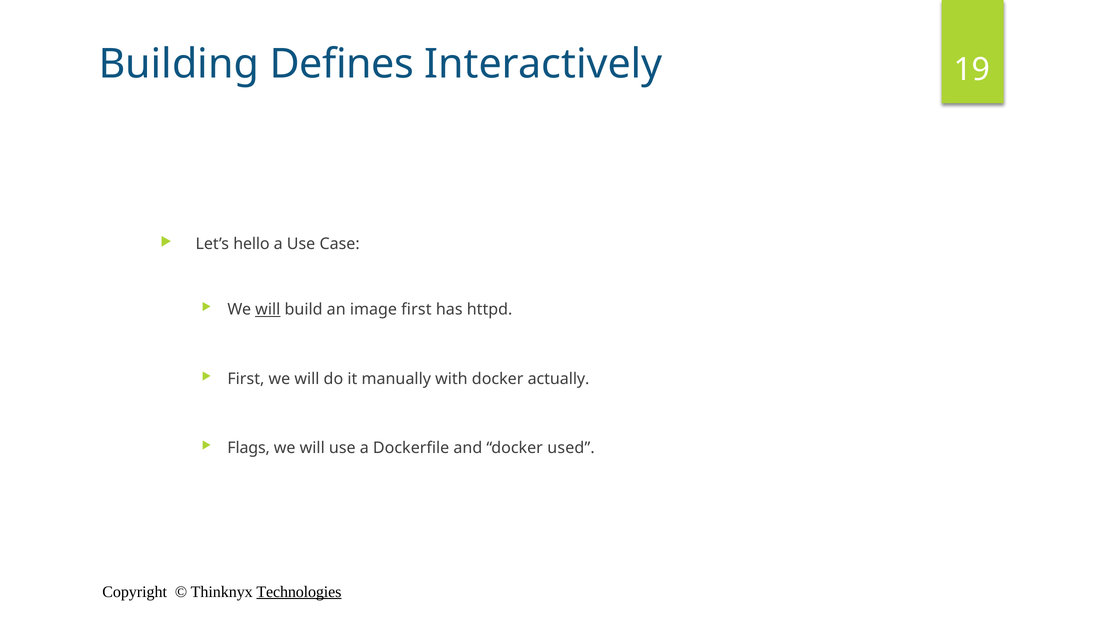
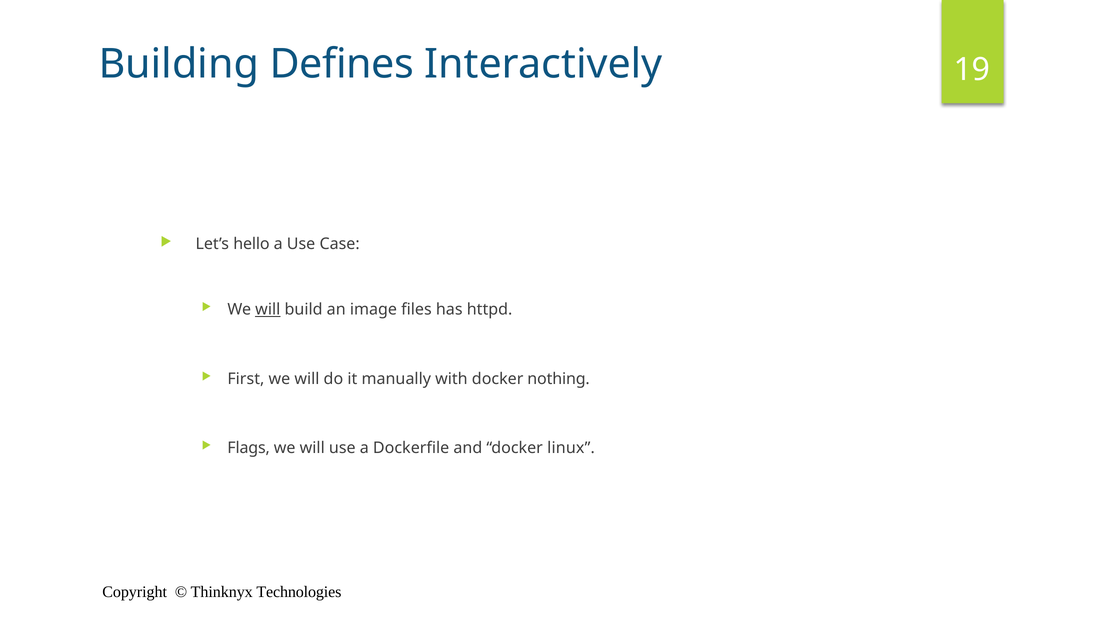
image first: first -> files (416, 309)
actually: actually -> nothing (559, 379)
used: used -> linux (571, 448)
Technologies underline: present -> none (299, 592)
